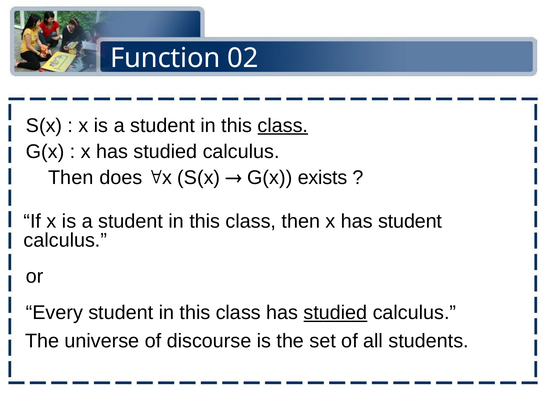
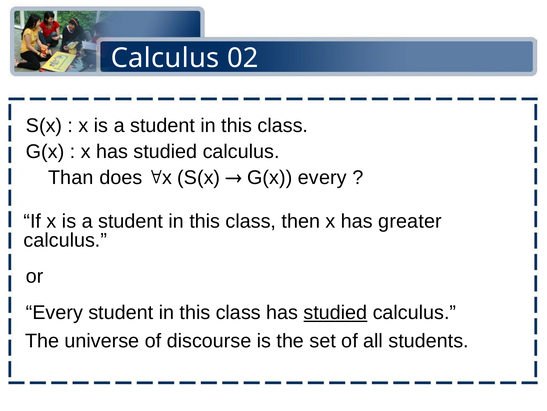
Function: Function -> Calculus (165, 58)
class underline: present -> none (283, 125)
Then: Then -> Than (71, 177)
G(x exists: exists -> every (322, 177)
has student: student -> greater (410, 221)
